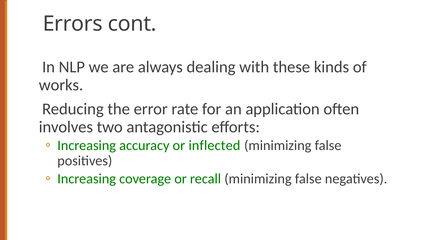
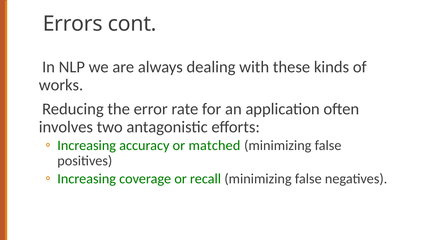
inflected: inflected -> matched (214, 146)
